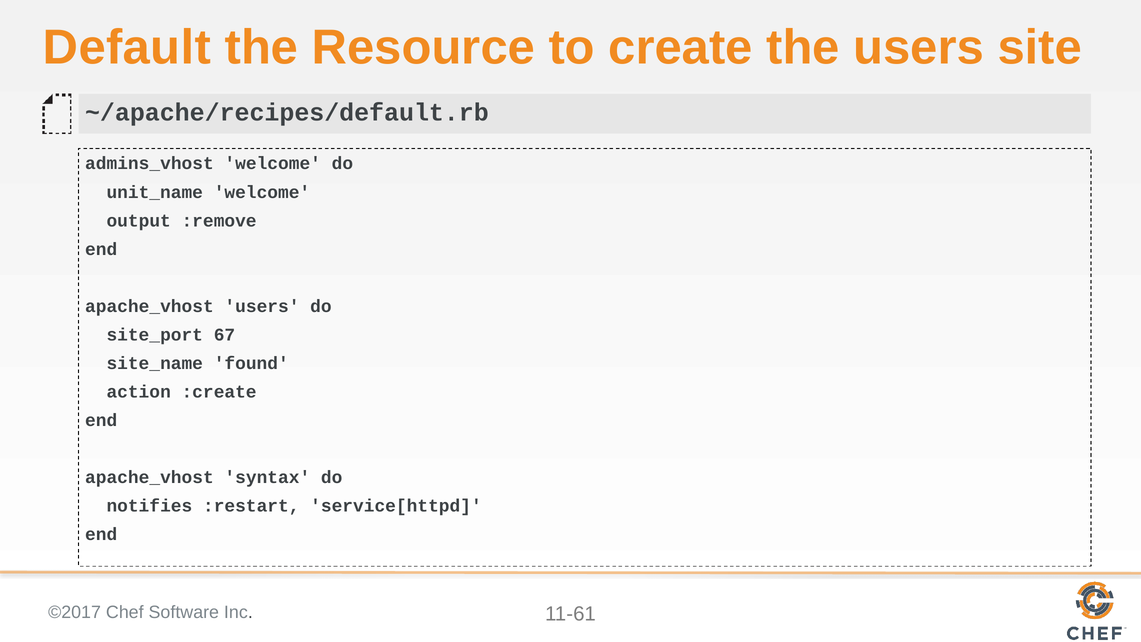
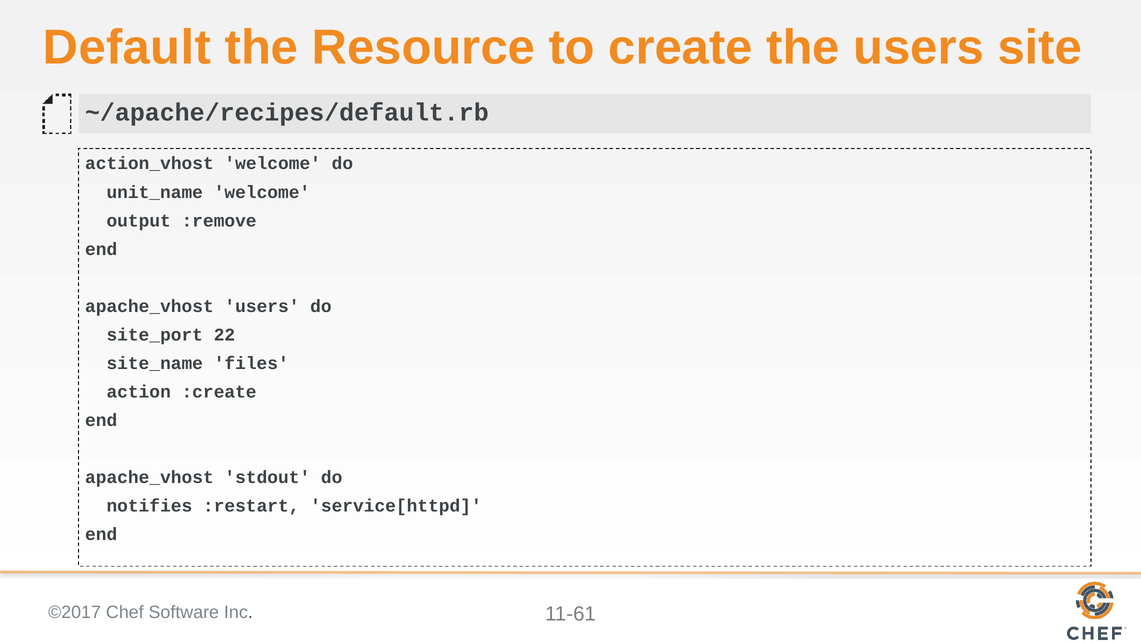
admins_vhost: admins_vhost -> action_vhost (149, 164)
67: 67 -> 22 (224, 335)
found: found -> files (251, 363)
syntax: syntax -> stdout (267, 477)
